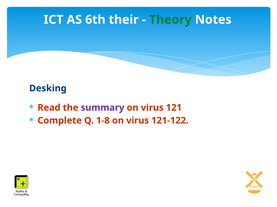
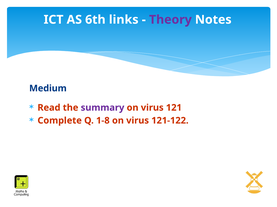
their: their -> links (124, 20)
Theory colour: green -> purple (170, 20)
Desking: Desking -> Medium (48, 89)
